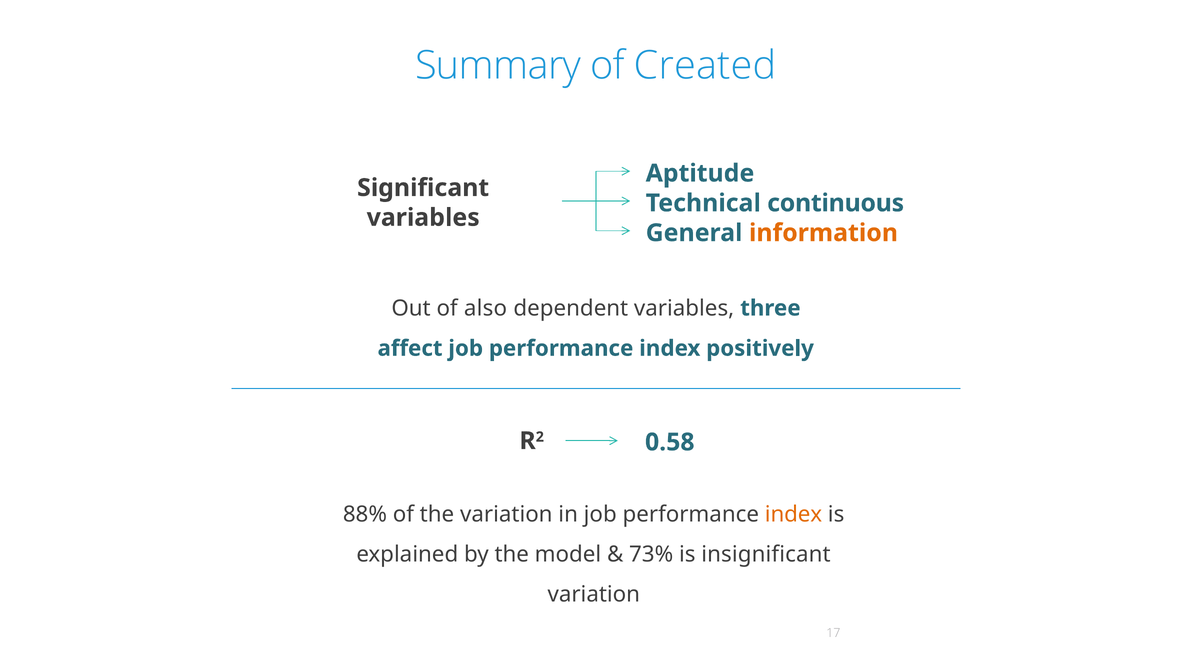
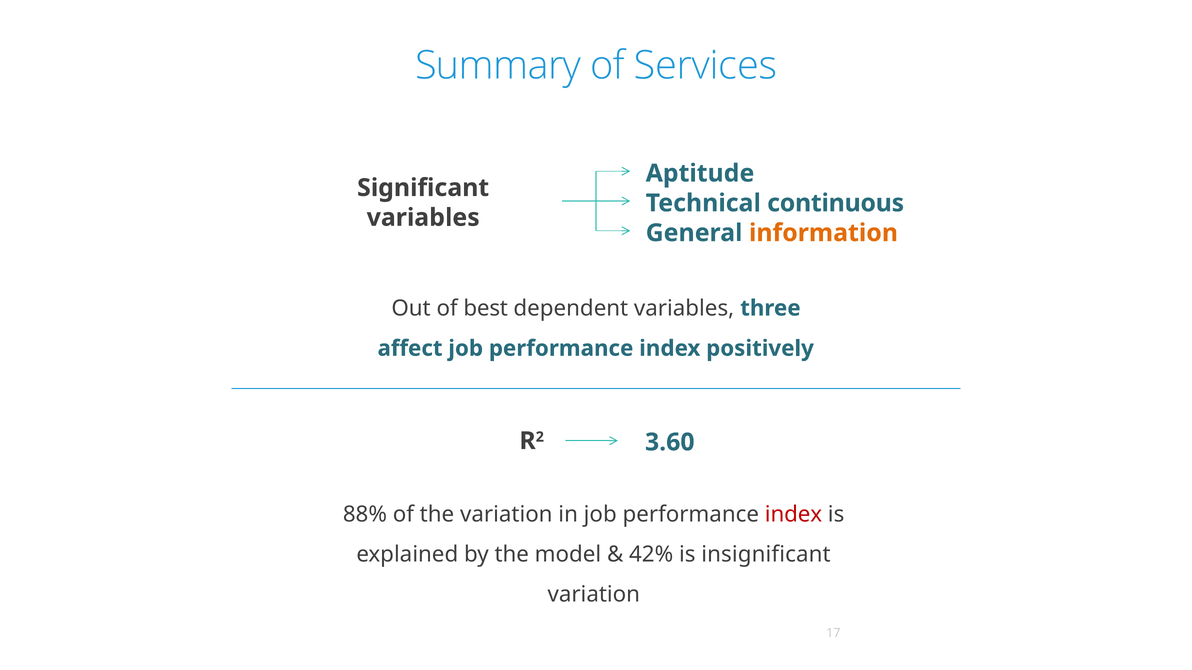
Created: Created -> Services (705, 66)
also: also -> best (486, 308)
0.58: 0.58 -> 3.60 (670, 443)
index colour: orange -> red (794, 515)
73%: 73% -> 42% (651, 555)
